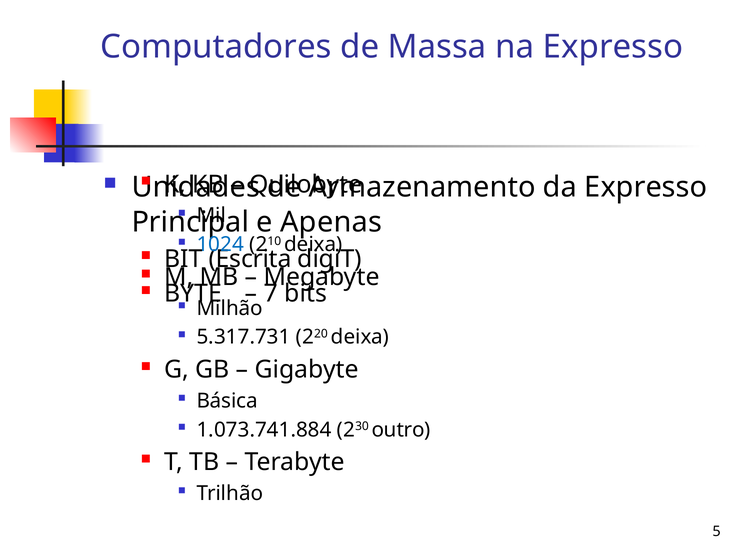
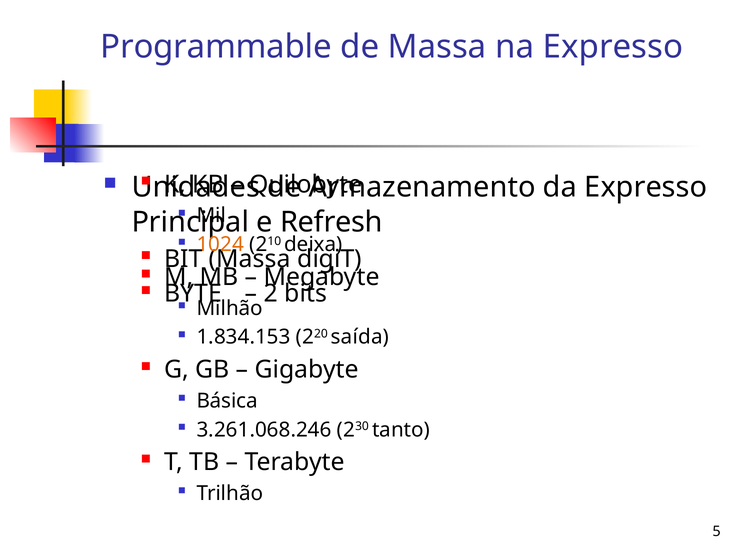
Computadores: Computadores -> Programmable (216, 47)
Apenas: Apenas -> Refresh (331, 222)
1024 colour: blue -> orange (220, 245)
BIT Escrita: Escrita -> Massa (250, 259)
7: 7 -> 2 (271, 294)
5.317.731: 5.317.731 -> 1.834.153 (244, 337)
220 deixa: deixa -> saída (360, 337)
1.073.741.884: 1.073.741.884 -> 3.261.068.246 (264, 430)
outro: outro -> tanto (401, 430)
